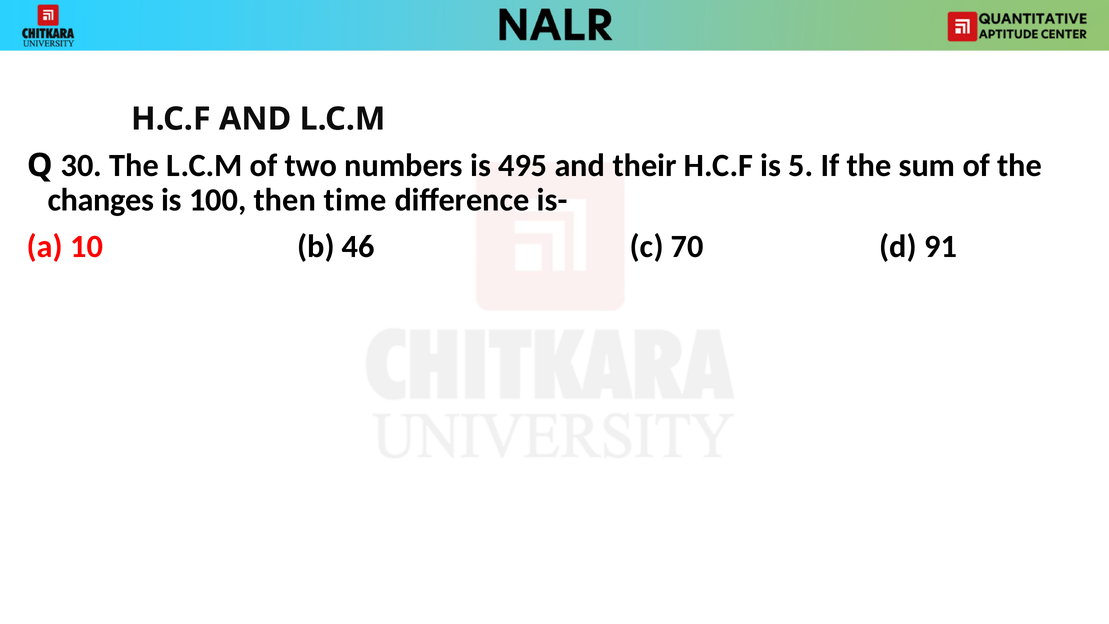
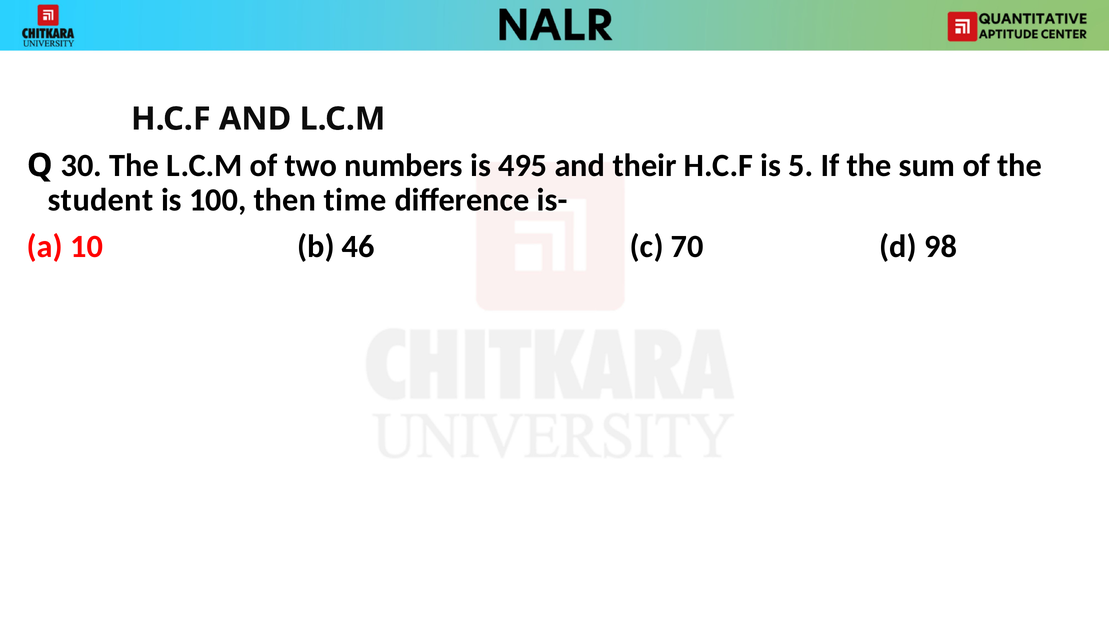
changes: changes -> student (101, 200)
91: 91 -> 98 (941, 247)
